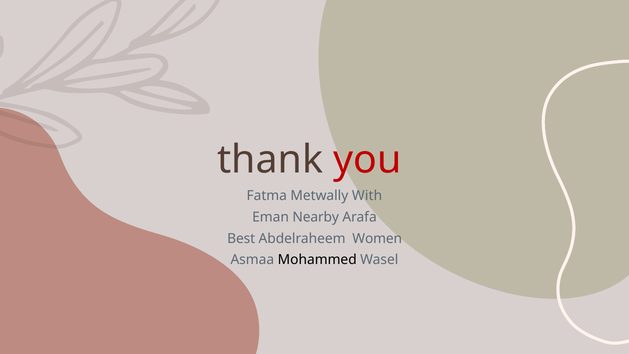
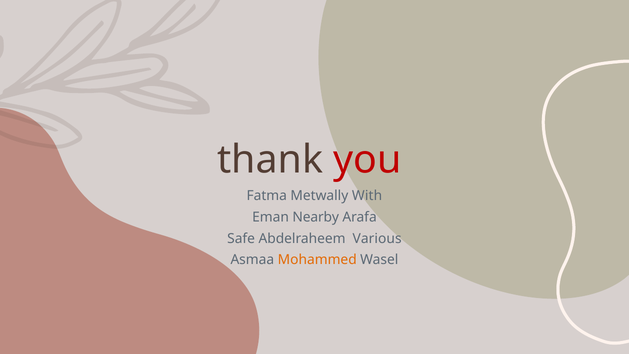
Best: Best -> Safe (241, 238)
Women: Women -> Various (377, 238)
Mohammed colour: black -> orange (317, 260)
